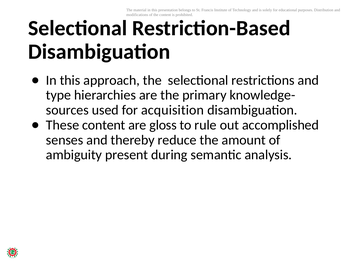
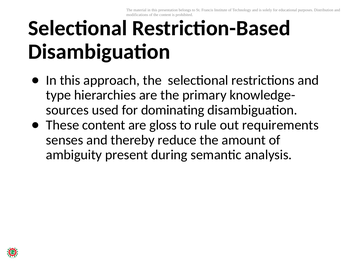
acquisition: acquisition -> dominating (173, 110)
accomplished: accomplished -> requirements (280, 125)
